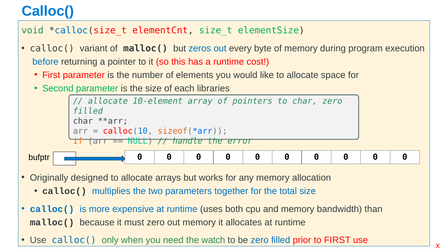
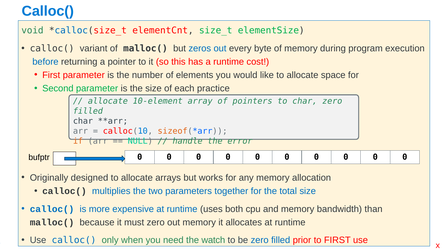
libraries: libraries -> practice (213, 88)
